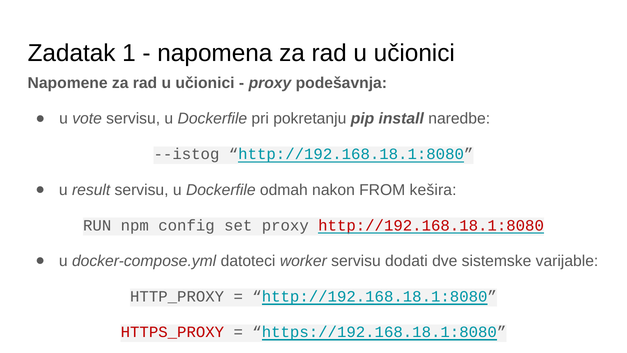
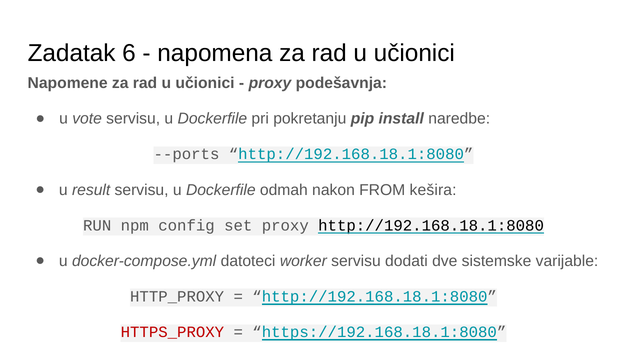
1: 1 -> 6 (129, 53)
--istog: --istog -> --ports (187, 154)
http://192.168.18.1:8080 colour: red -> black (431, 225)
